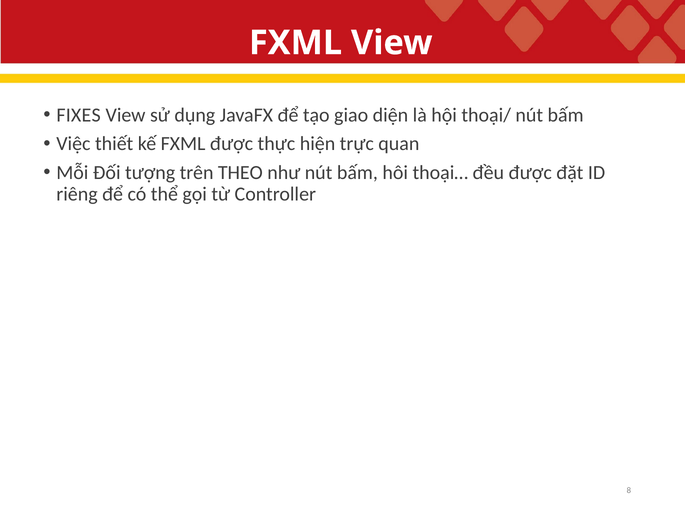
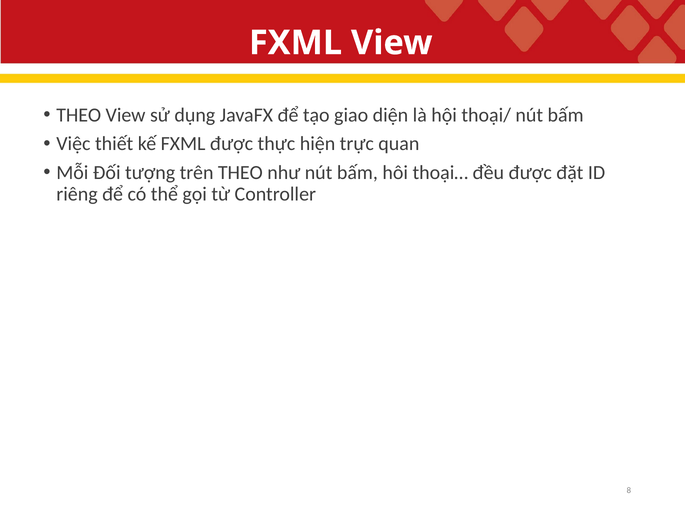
FIXES: FIXES -> THEO (79, 115)
